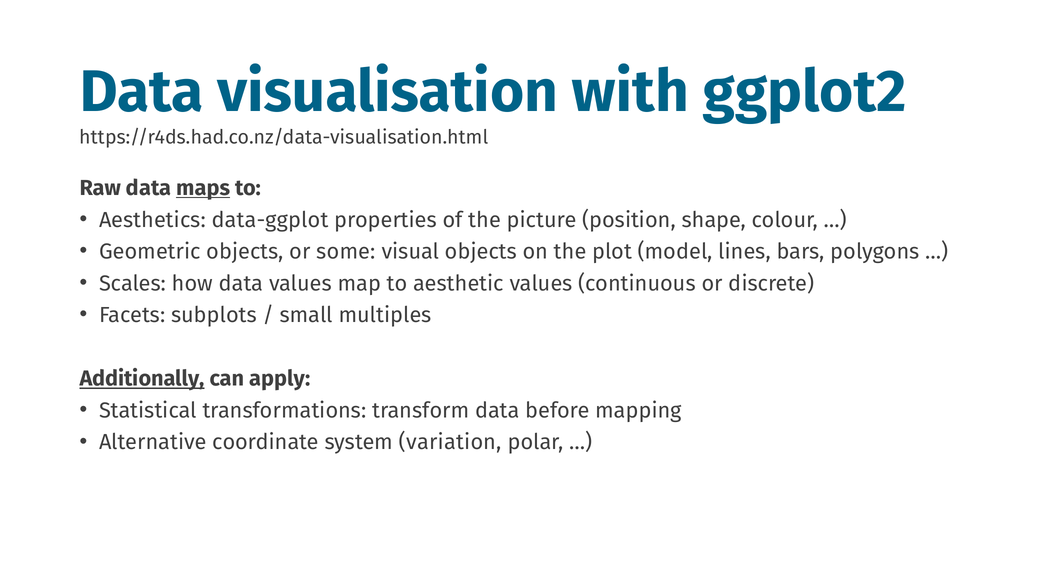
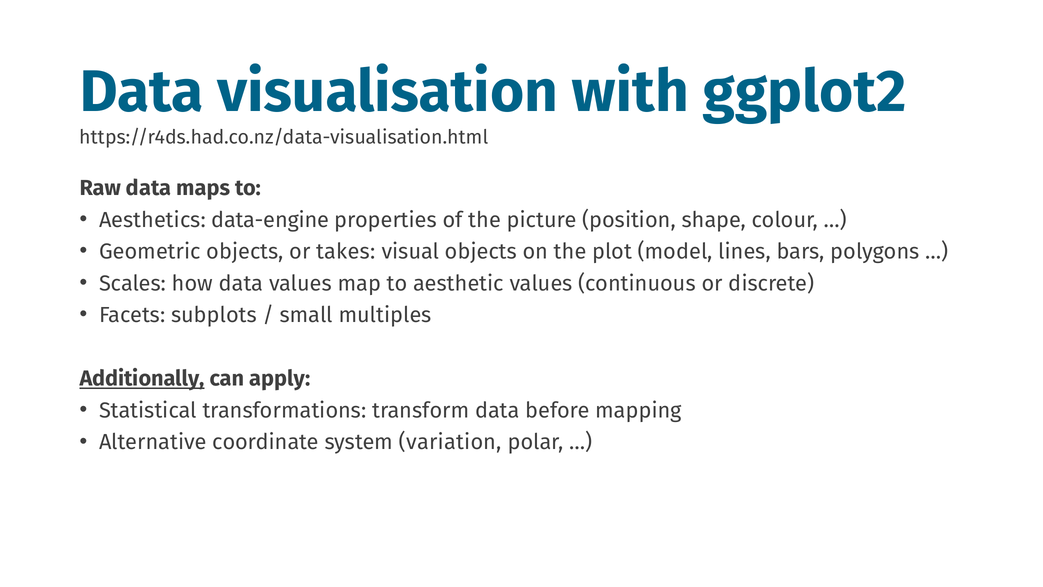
maps underline: present -> none (203, 188)
data-ggplot: data-ggplot -> data-engine (270, 220)
some: some -> takes (346, 252)
